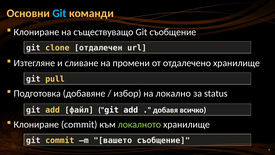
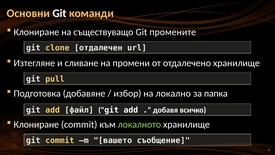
Git colour: light blue -> white (60, 13)
Git съобщение: съобщение -> промените (173, 32)
status: status -> папка (216, 93)
